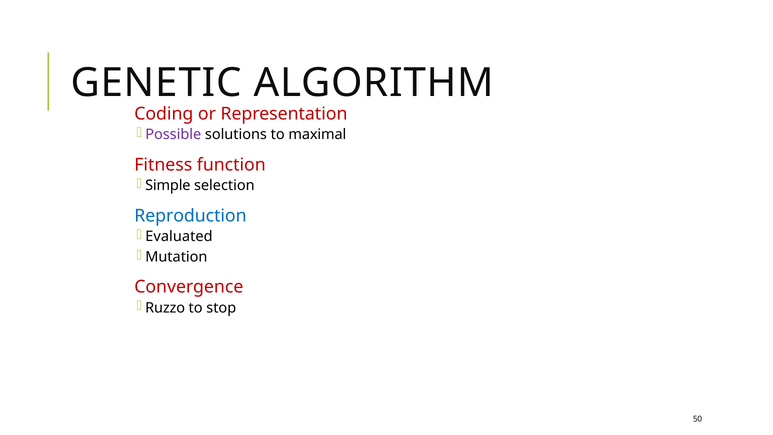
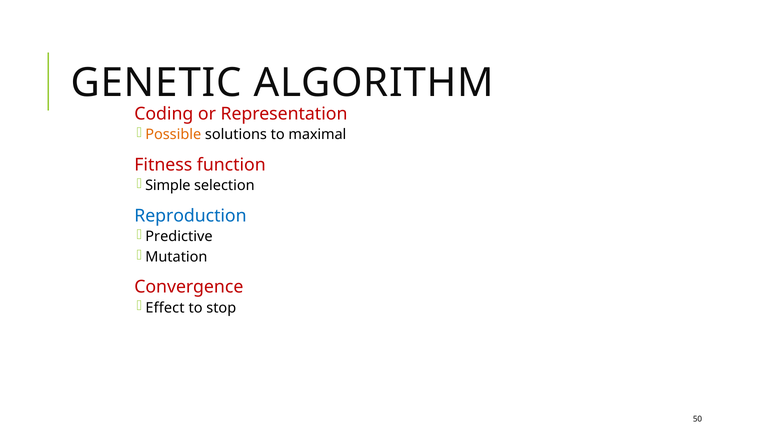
Possible colour: purple -> orange (173, 134)
Evaluated: Evaluated -> Predictive (179, 236)
Ruzzo: Ruzzo -> Effect (165, 308)
